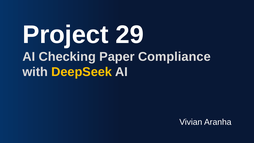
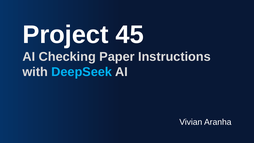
29: 29 -> 45 (130, 35)
Compliance: Compliance -> Instructions (174, 57)
DeepSeek colour: yellow -> light blue (82, 72)
